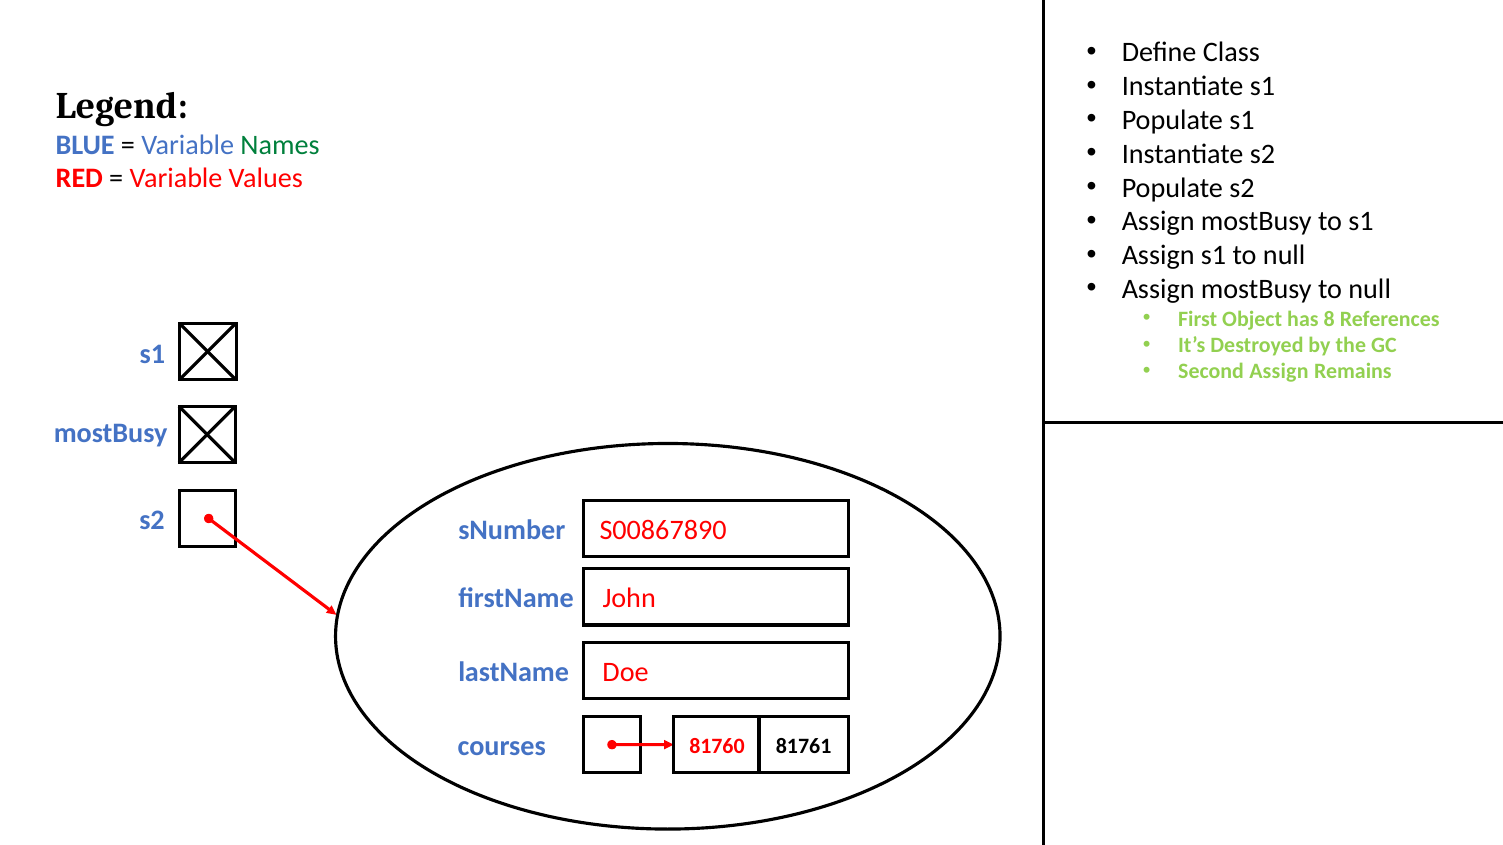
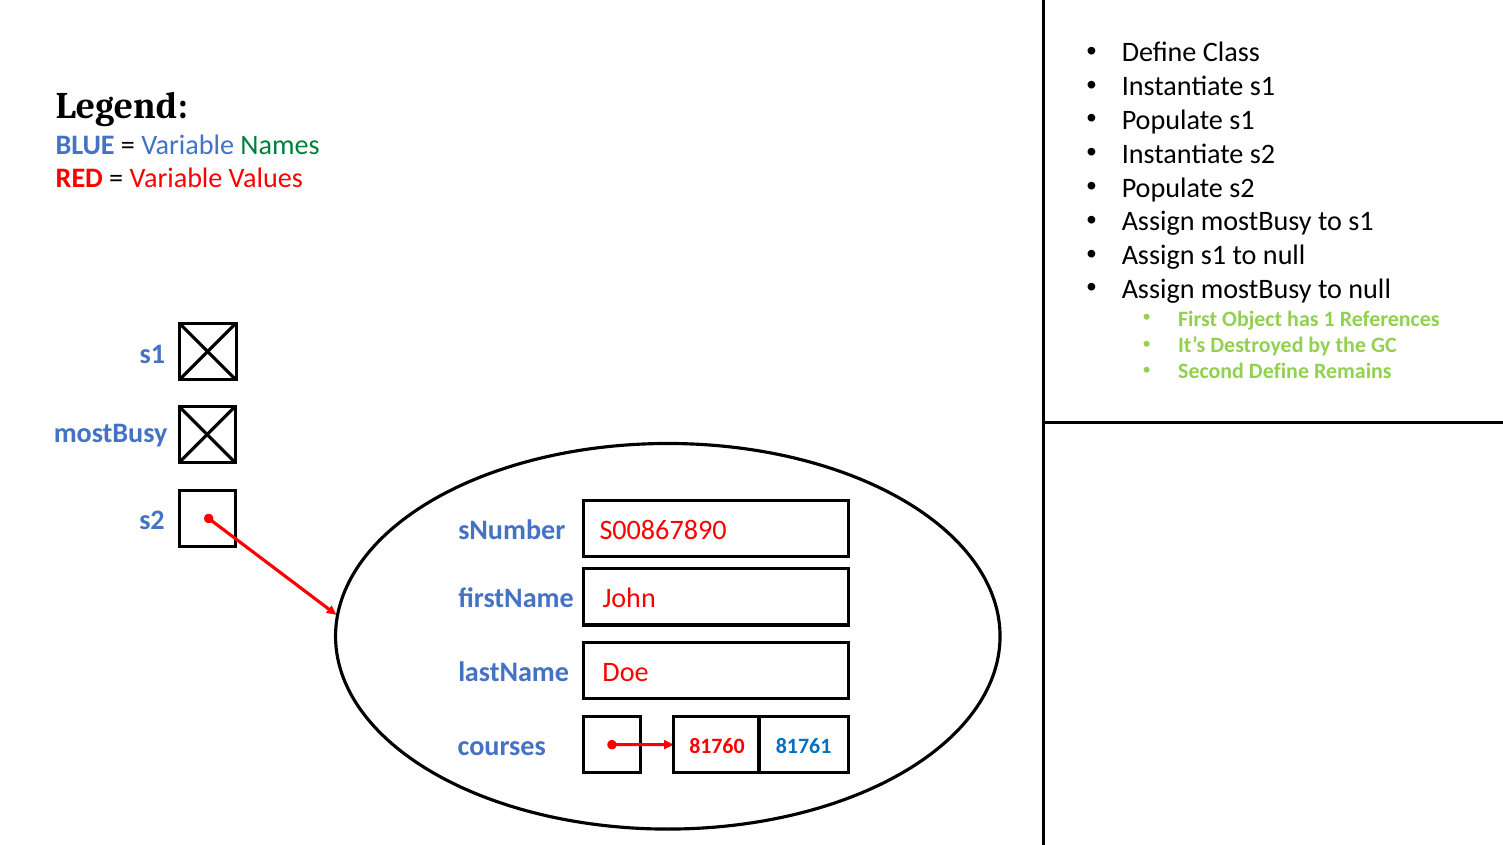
8: 8 -> 1 (1329, 319)
Second Assign: Assign -> Define (1279, 372)
81761 colour: black -> blue (804, 746)
